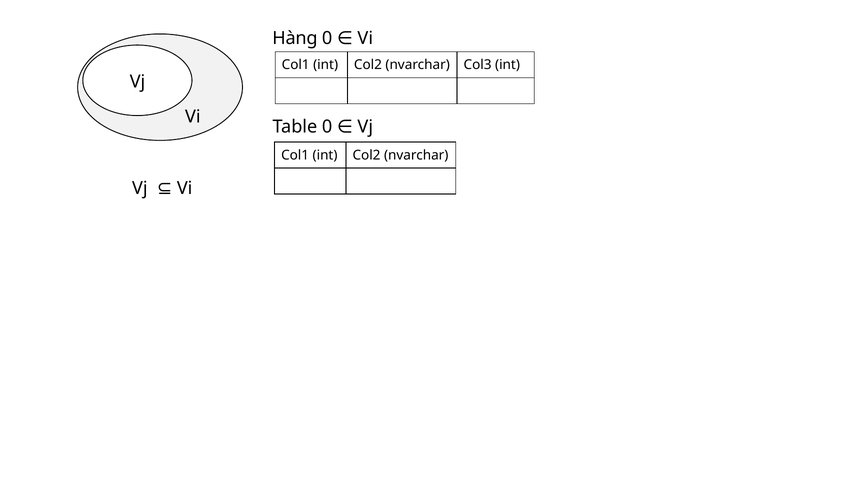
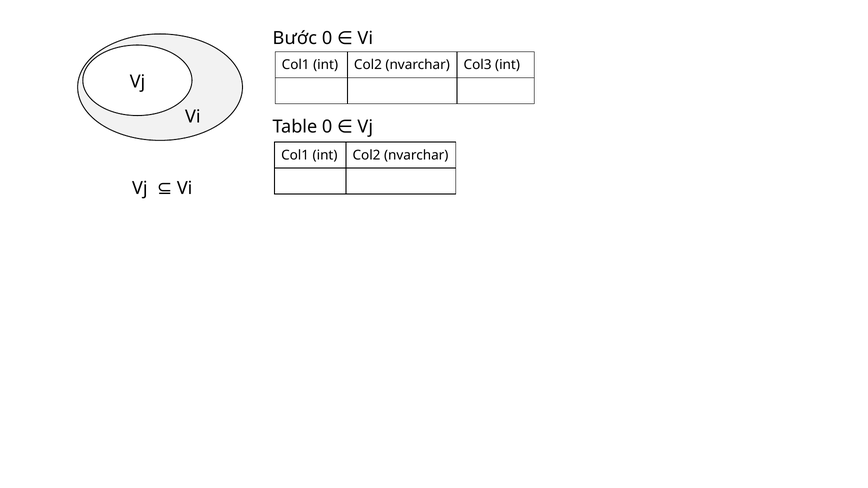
Hàng: Hàng -> Bước (295, 39)
